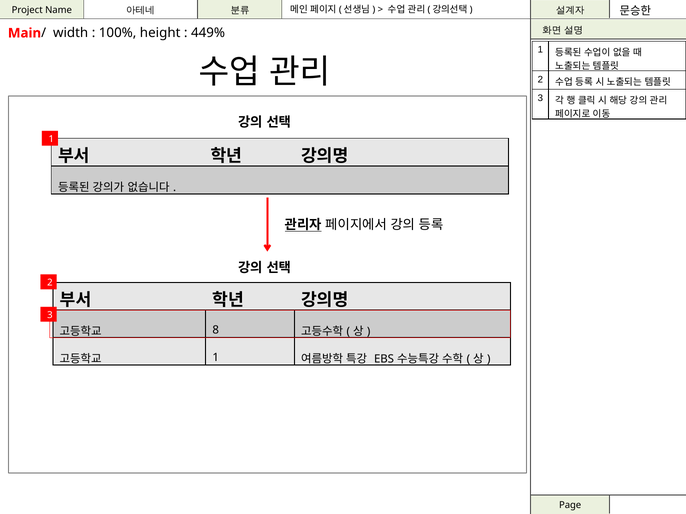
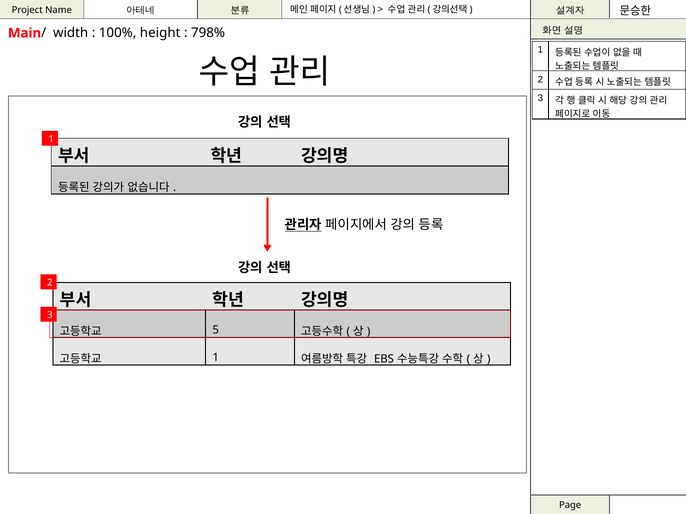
449%: 449% -> 798% (208, 33)
8: 8 -> 5 (216, 330)
